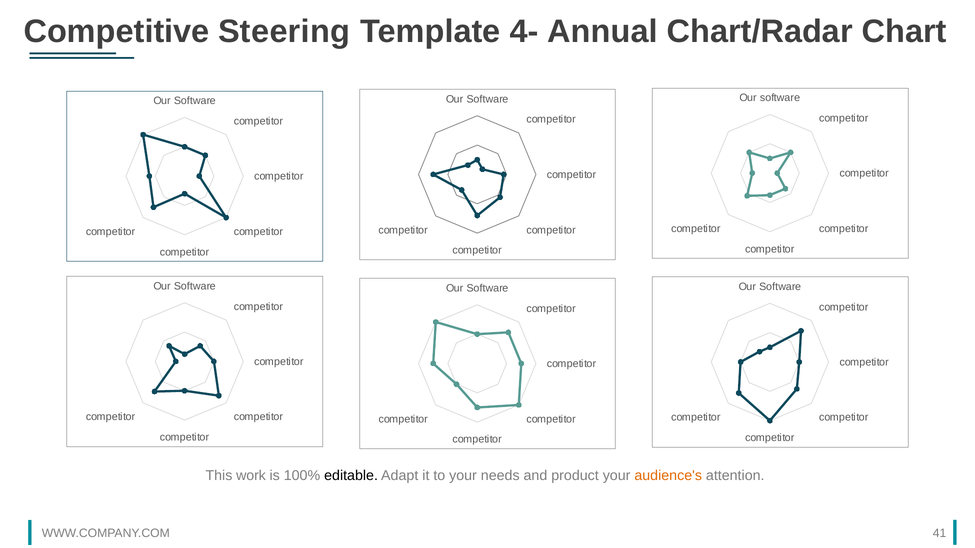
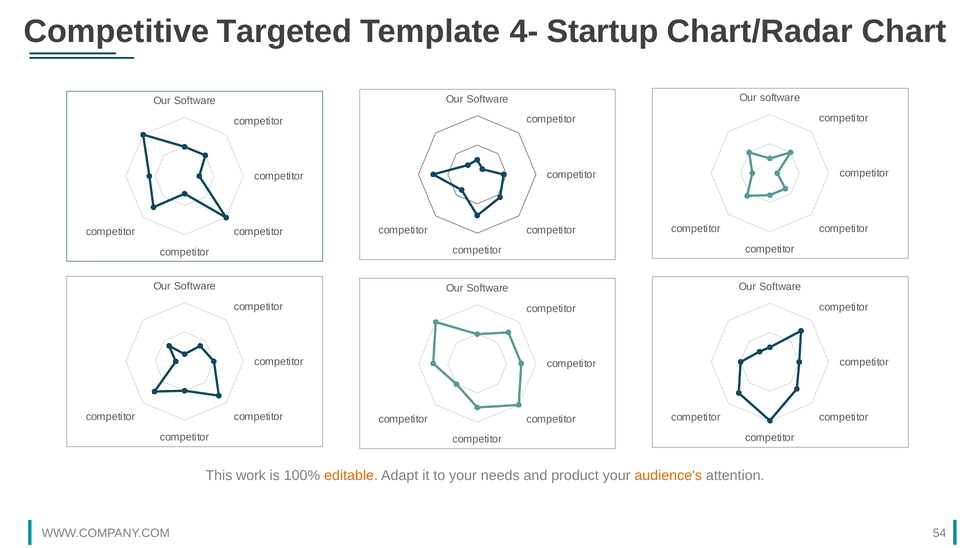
Steering: Steering -> Targeted (284, 31)
Annual: Annual -> Startup (603, 31)
editable colour: black -> orange (351, 476)
41: 41 -> 54 (940, 534)
